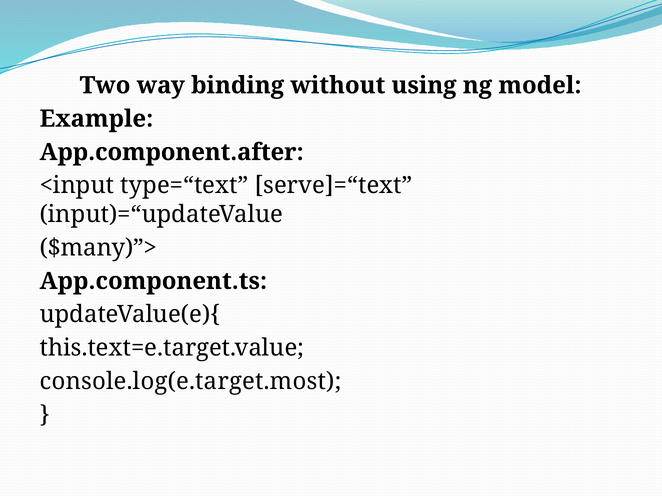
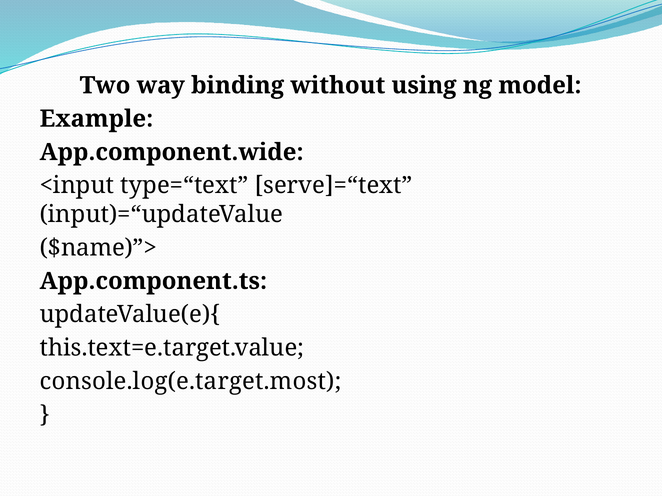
App.component.after: App.component.after -> App.component.wide (172, 152)
$many)”>: $many)”> -> $name)”> (98, 248)
